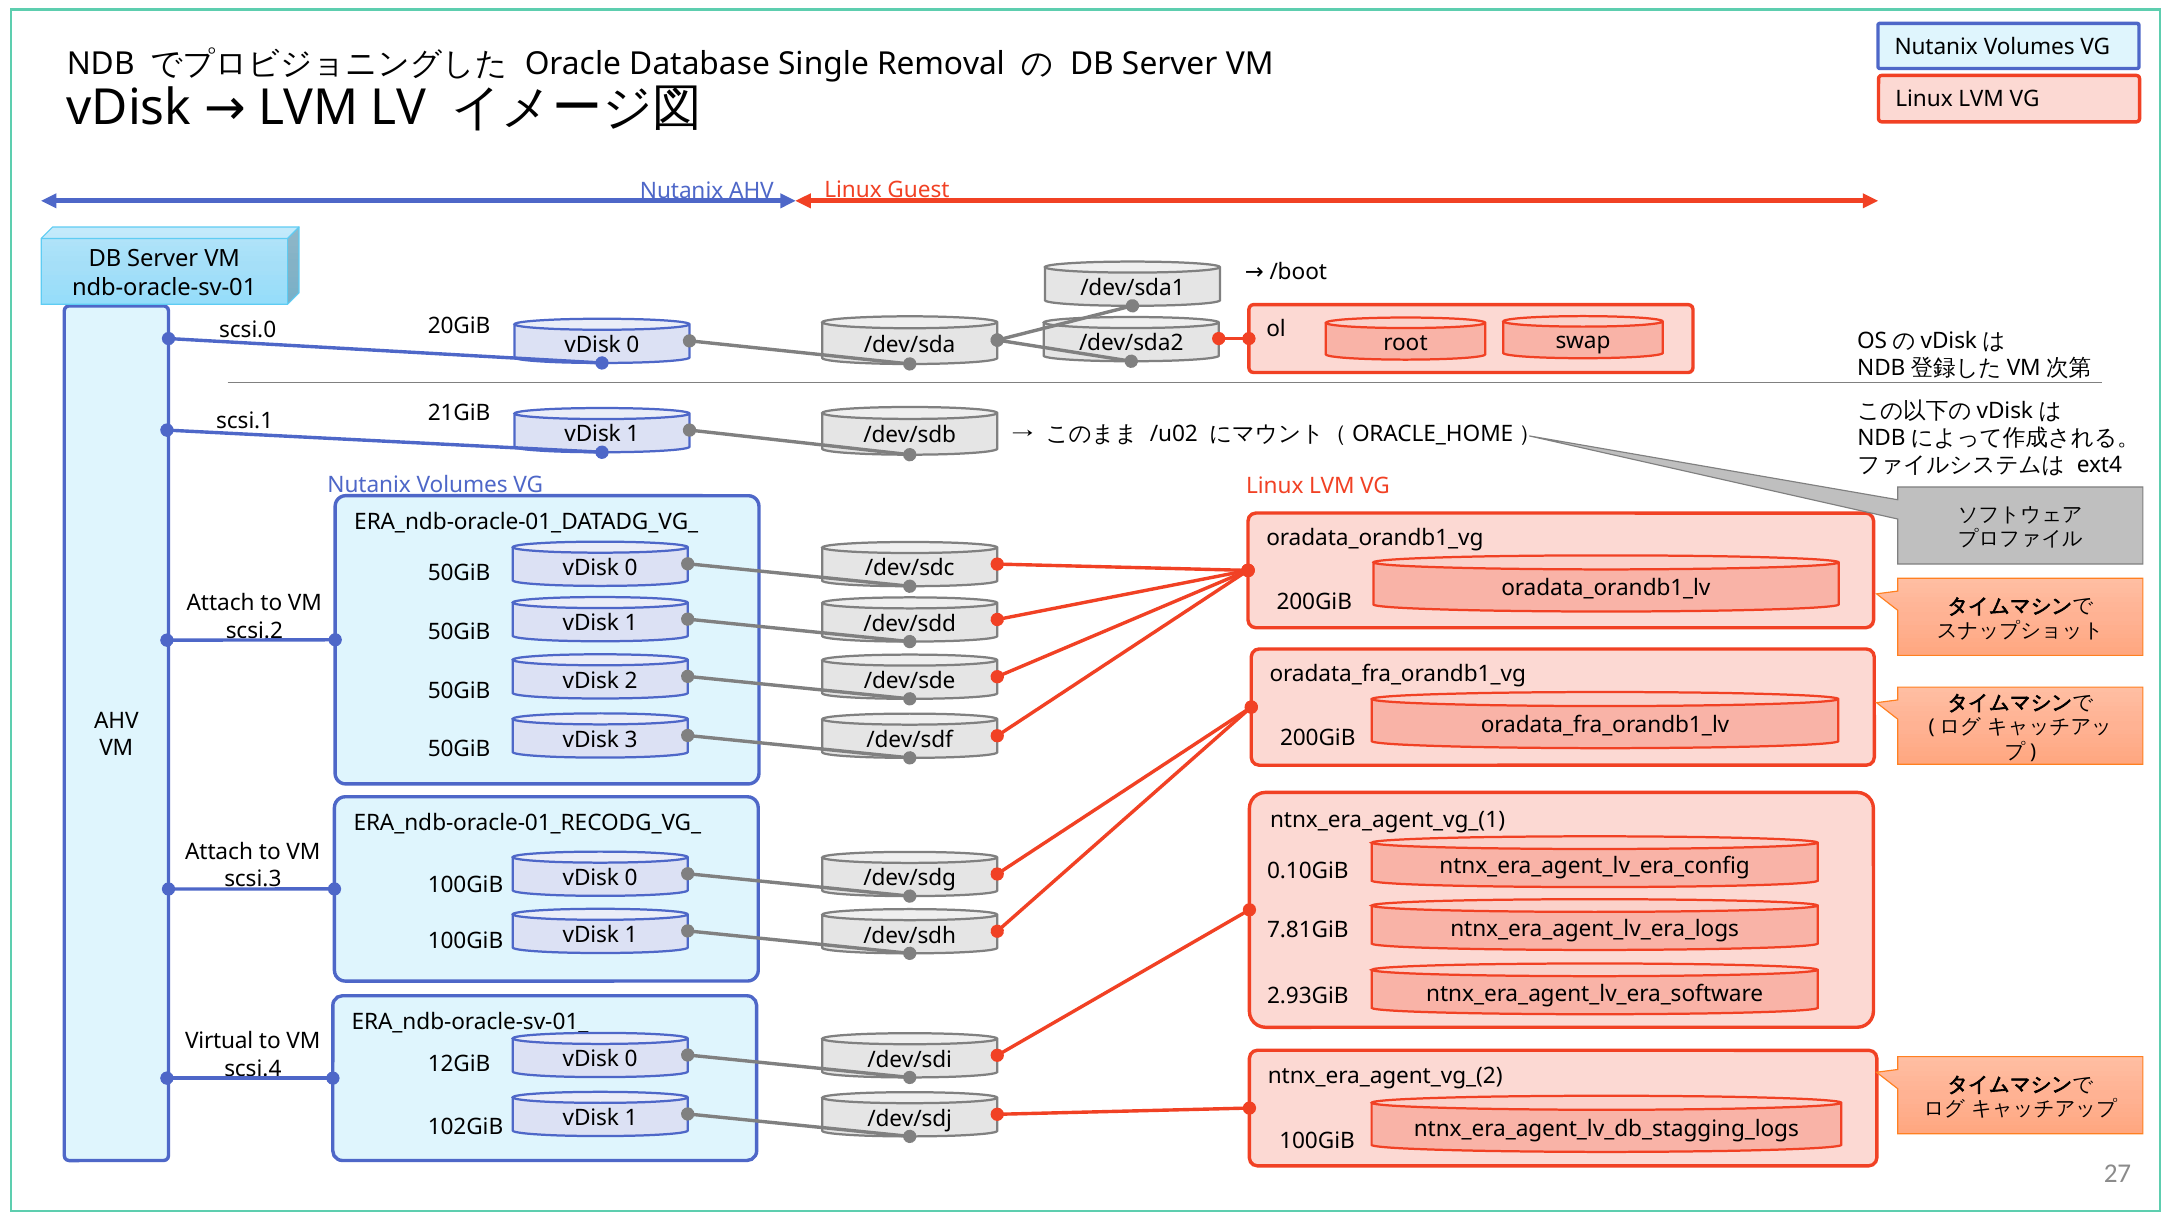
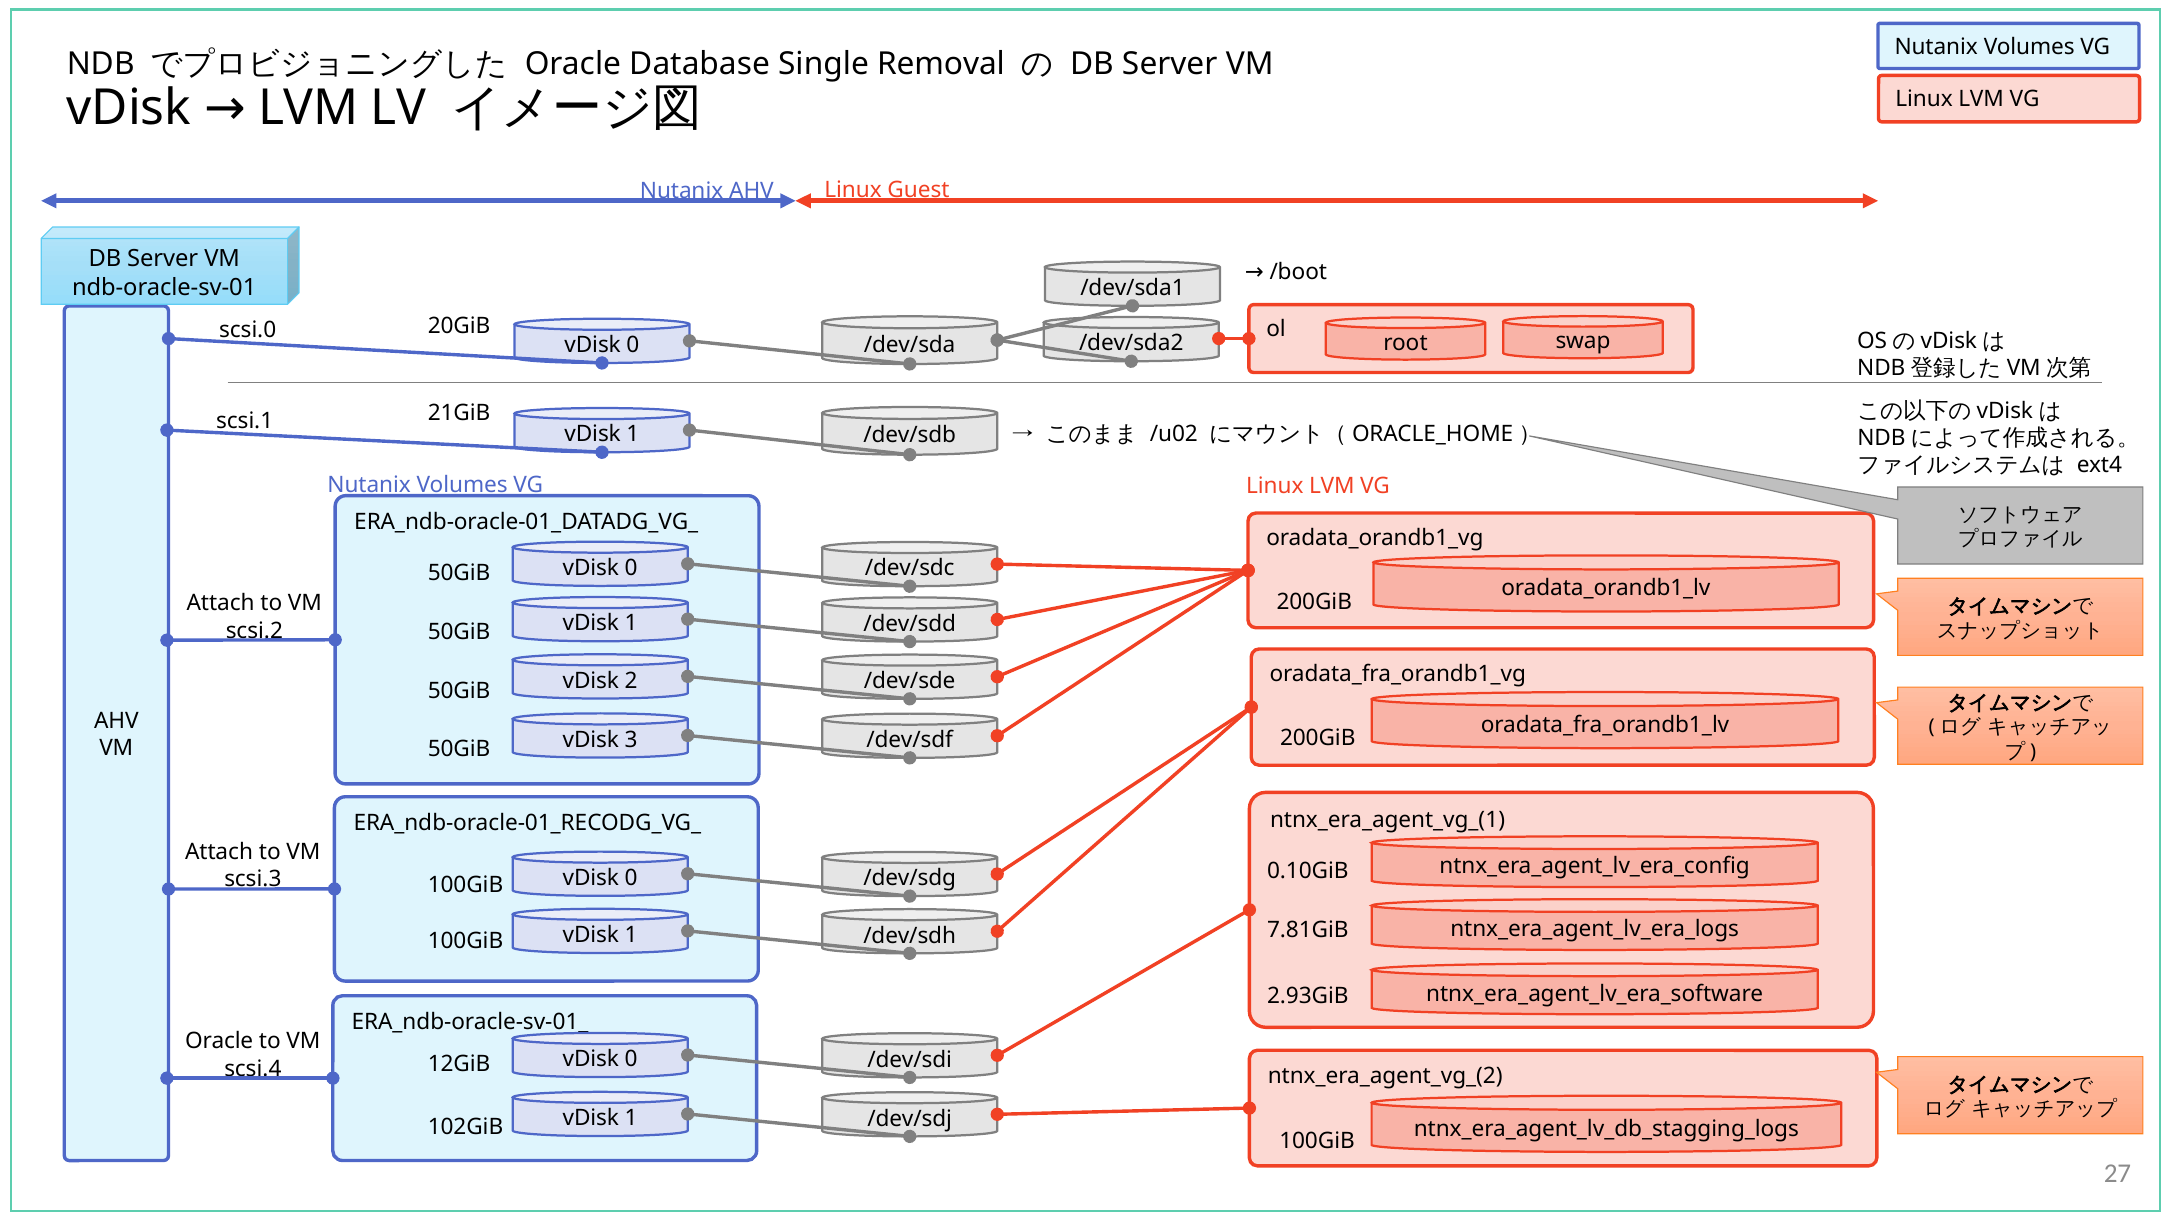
Virtual: Virtual -> Oracle (219, 1042)
